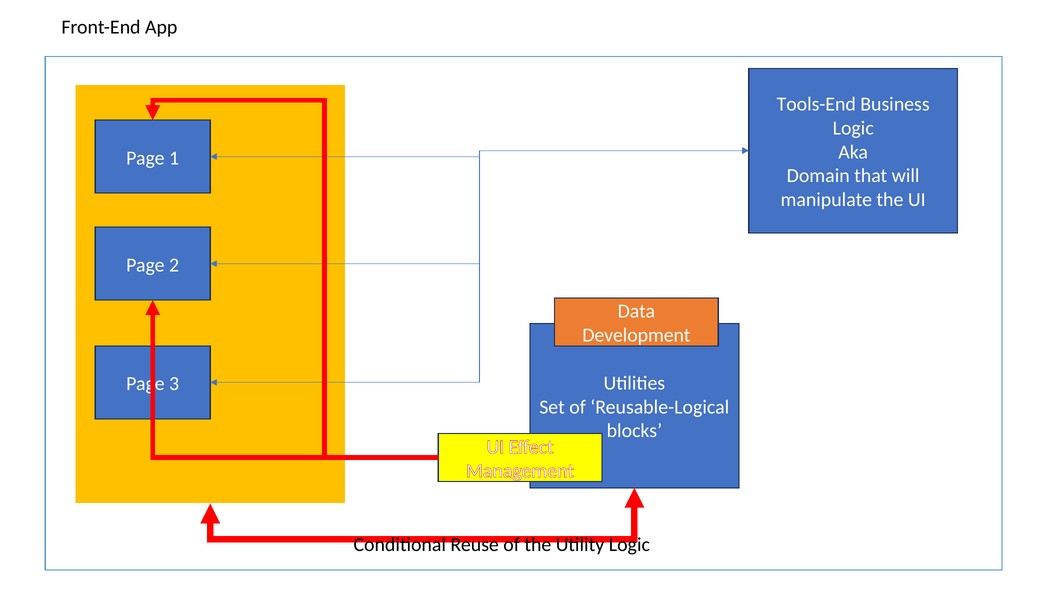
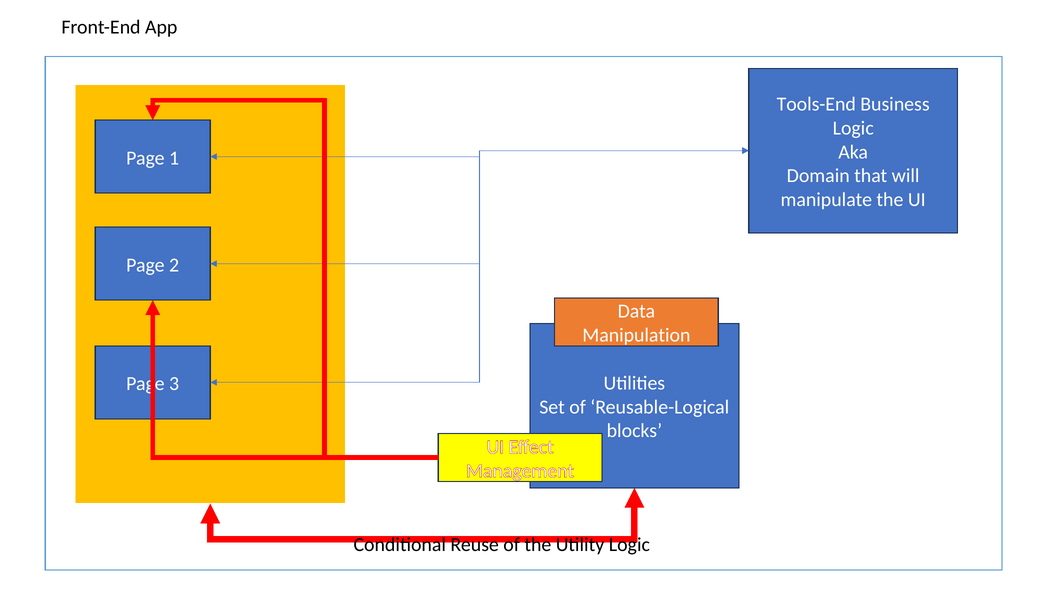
Development: Development -> Manipulation (636, 335)
